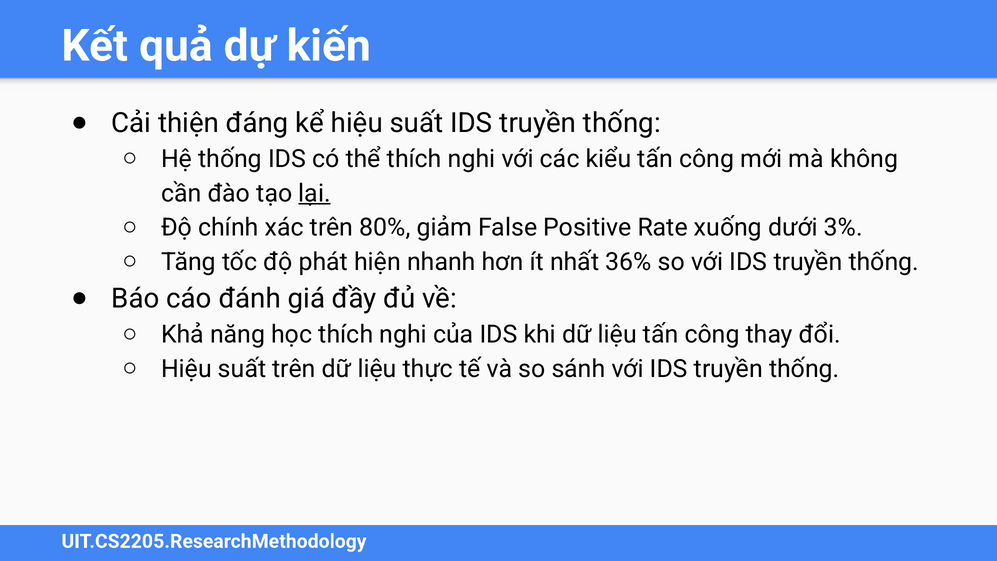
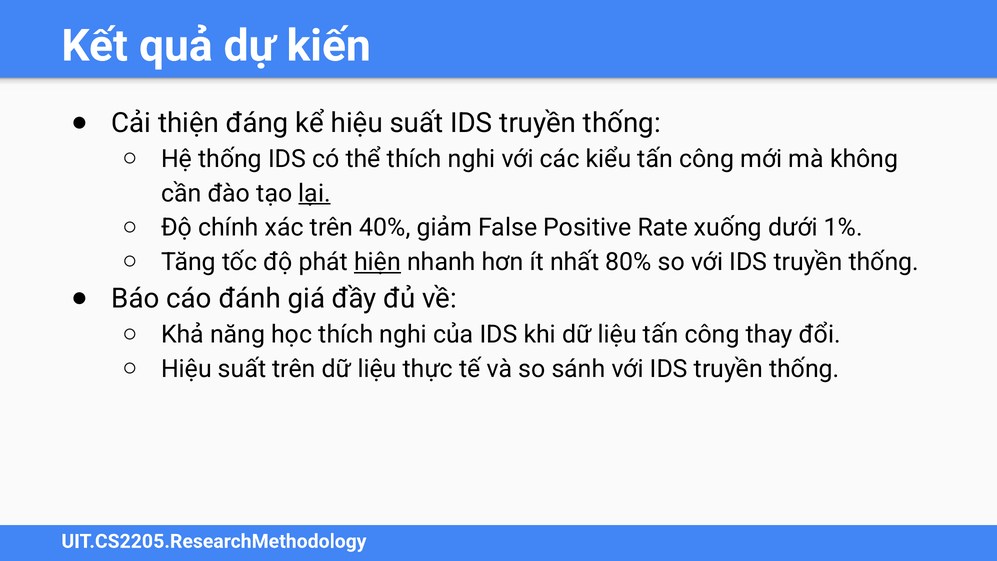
80%: 80% -> 40% (385, 228)
3%: 3% -> 1% (843, 228)
hiện underline: none -> present (378, 262)
36%: 36% -> 80% (628, 262)
